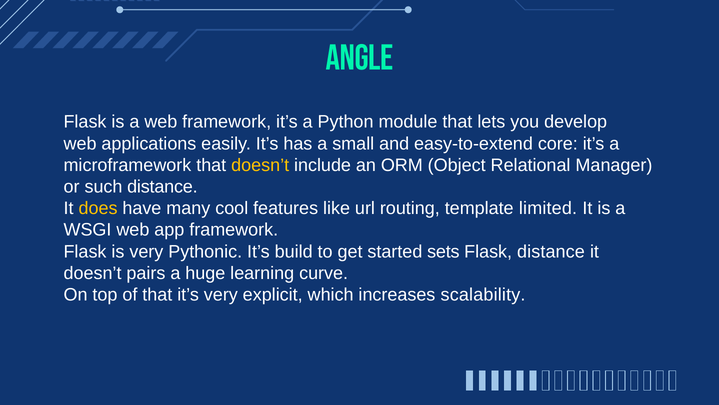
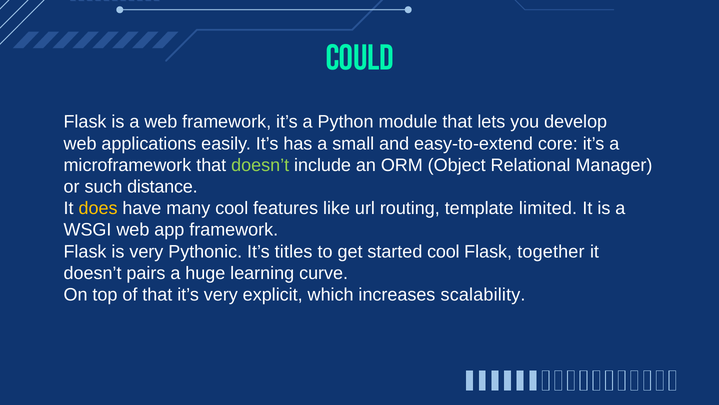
Angle: Angle -> Could (360, 58)
doesn’t colour: yellow -> light green (260, 165)
build: build -> titles (294, 251)
started sets: sets -> cool (443, 251)
Flask distance: distance -> together (551, 251)
